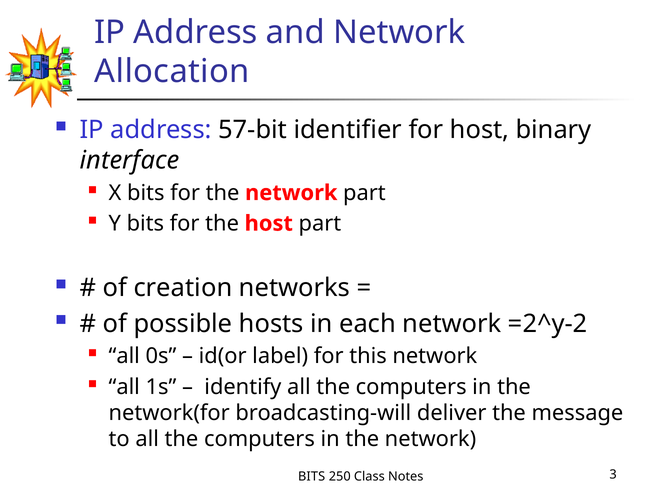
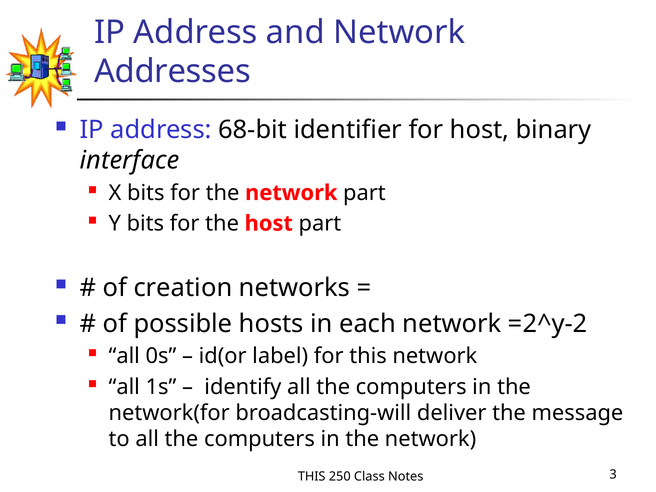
Allocation: Allocation -> Addresses (172, 72)
57-bit: 57-bit -> 68-bit (253, 130)
BITS: BITS -> THIS (312, 476)
